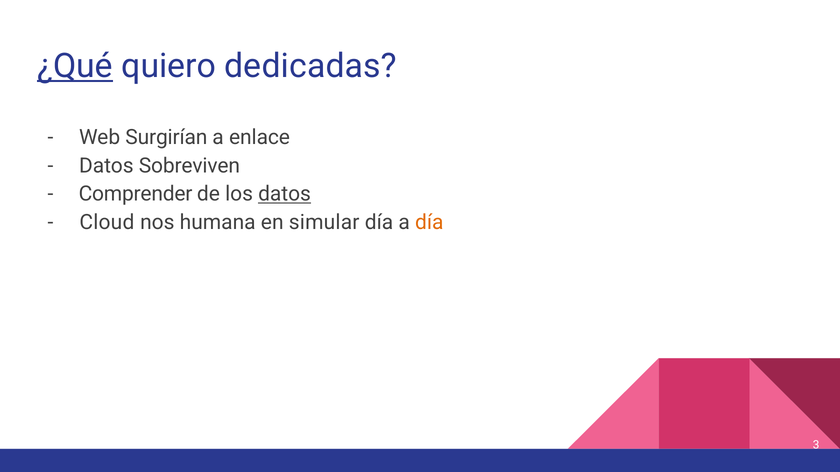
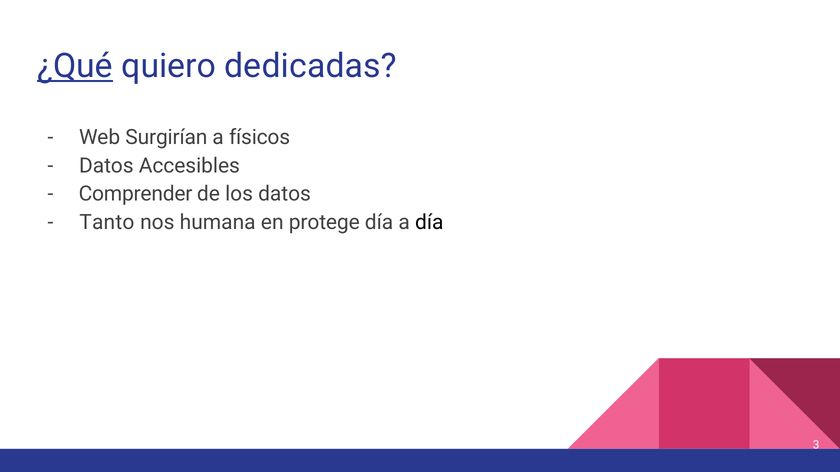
enlace: enlace -> físicos (260, 138)
Sobreviven: Sobreviven -> Accesibles (189, 166)
datos underline: present -> none (285, 194)
Cloud: Cloud -> Tanto (107, 222)
simular: simular -> protege (324, 222)
día colour: orange -> black (429, 222)
